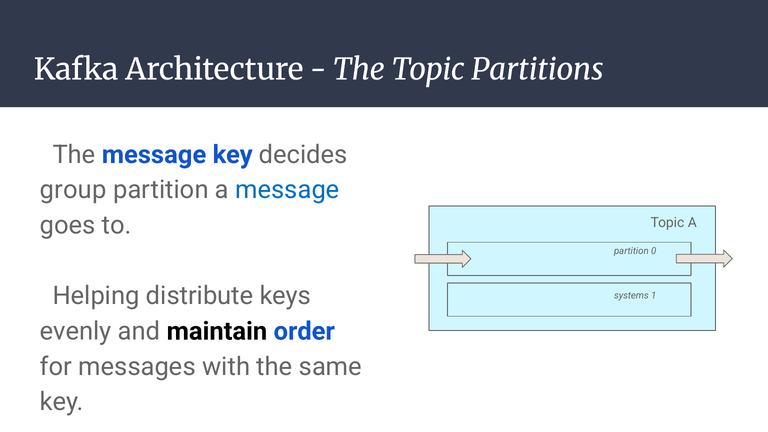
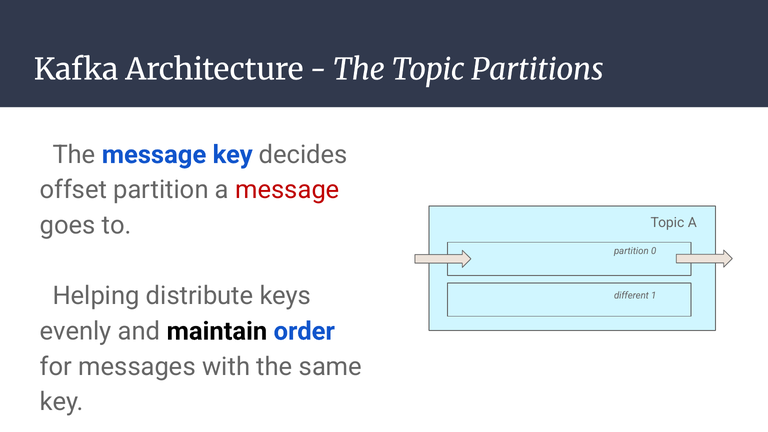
group: group -> offset (73, 190)
message colour: blue -> red (287, 190)
systems: systems -> different (631, 295)
